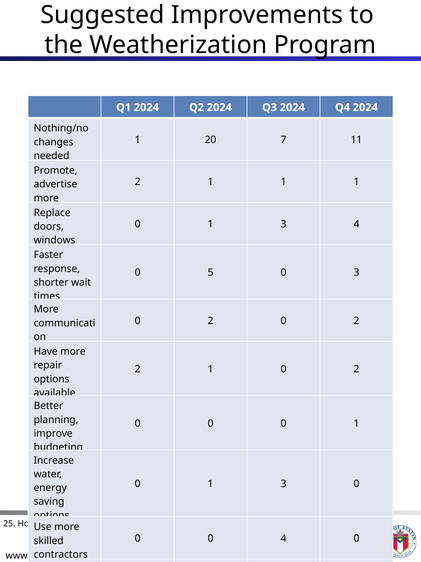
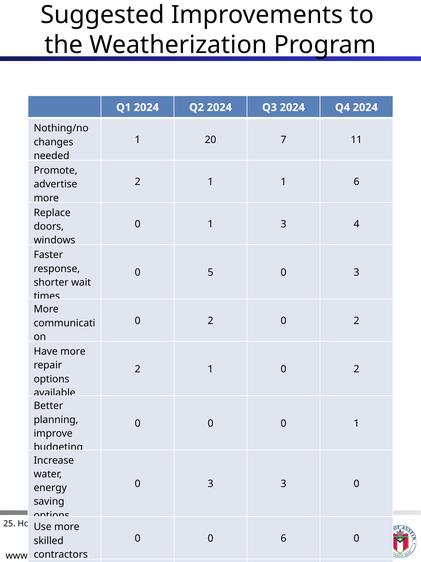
1 1 1: 1 -> 6 (356, 182)
1: 1 -> 3 (211, 483)
0 4: 4 -> 6 (284, 538)
